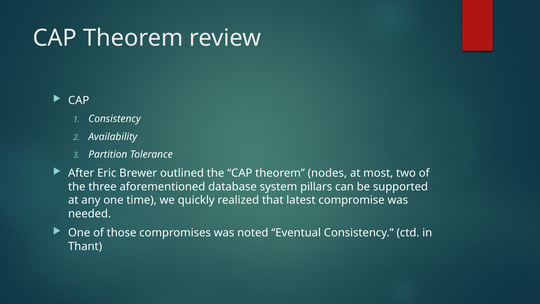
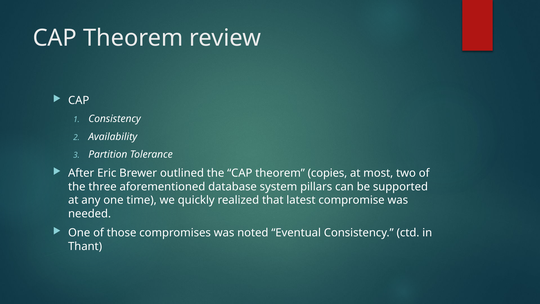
nodes: nodes -> copies (327, 173)
